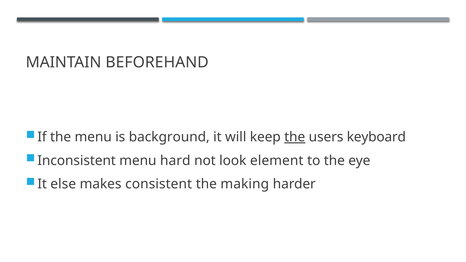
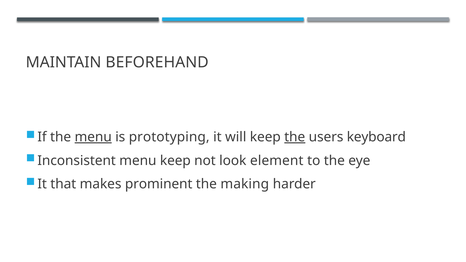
menu underline: none -> present (93, 137)
background: background -> prototyping (169, 137)
menu hard: hard -> keep (175, 161)
else: else -> that (63, 184)
consistent: consistent -> prominent (159, 184)
